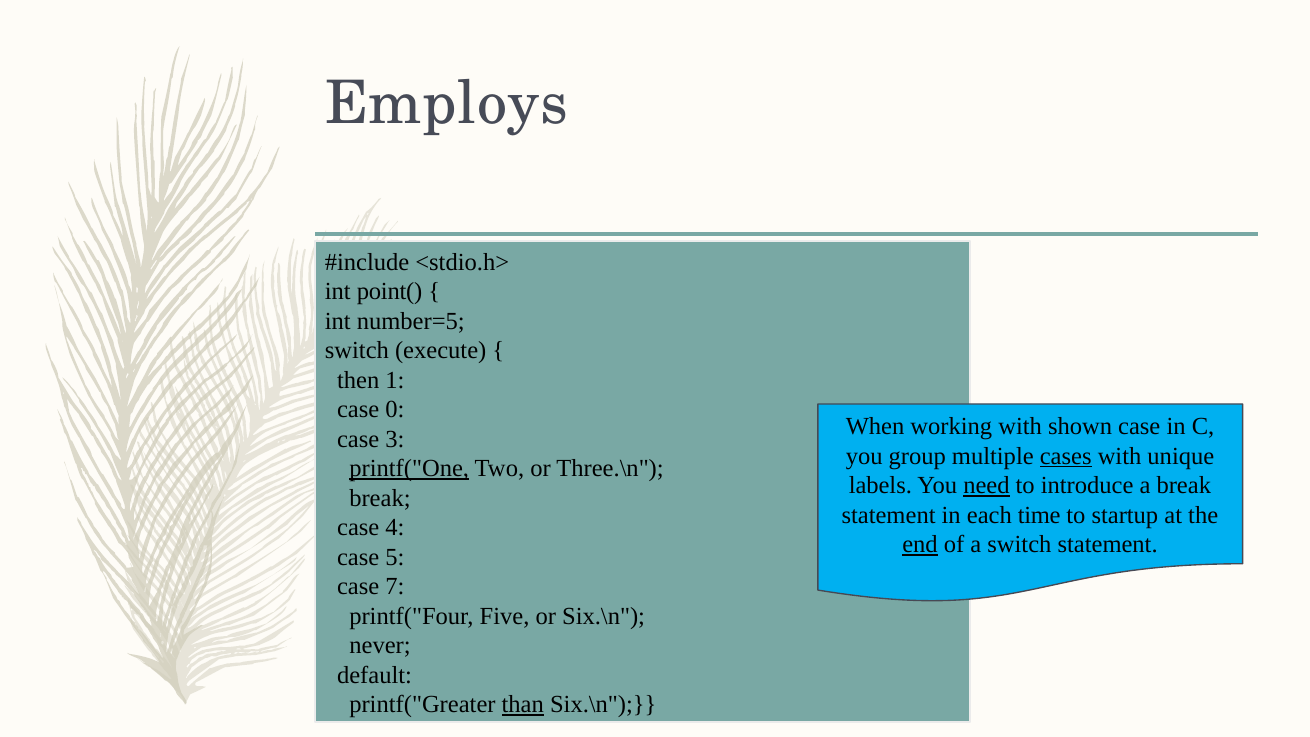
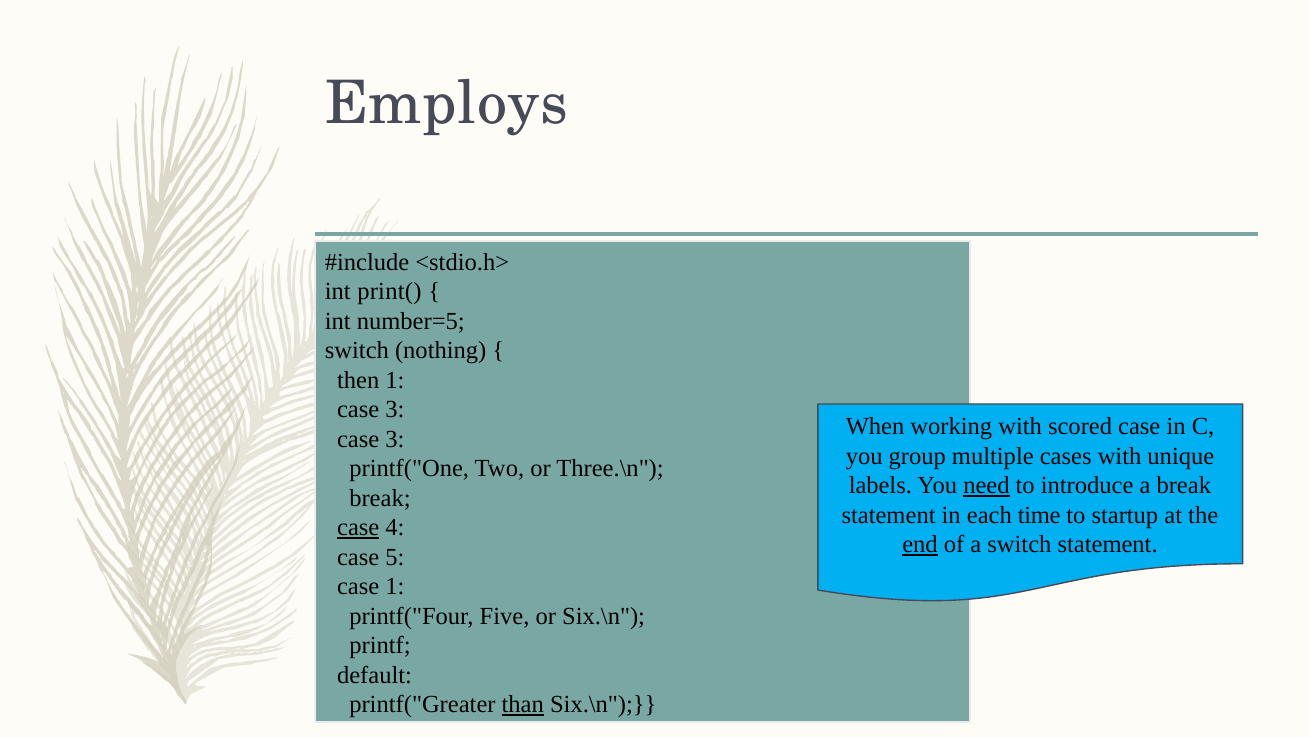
point(: point( -> print( (389, 292)
execute: execute -> nothing (441, 351)
0: 0 -> 3 (395, 410)
shown: shown -> scored (1080, 427)
cases underline: present -> none (1066, 456)
printf("One underline: present -> none (409, 468)
case underline: none -> present (358, 527)
case 7: 7 -> 1 (395, 586)
never: never -> printf (380, 645)
